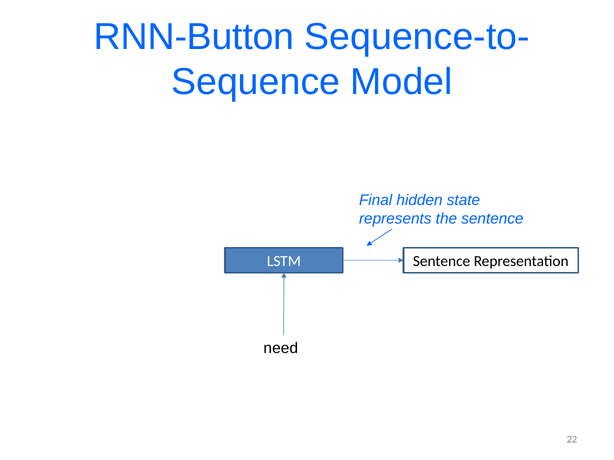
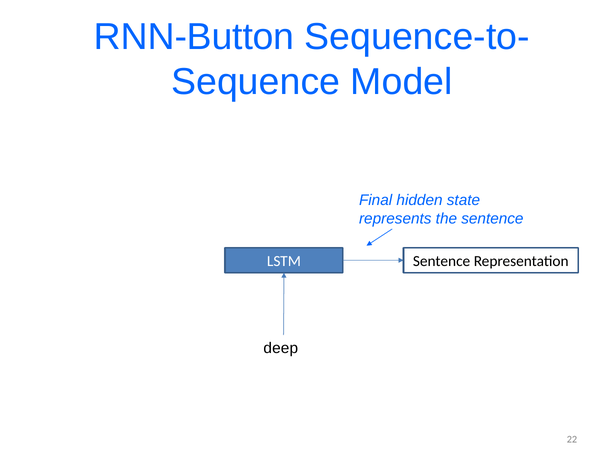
need: need -> deep (281, 349)
